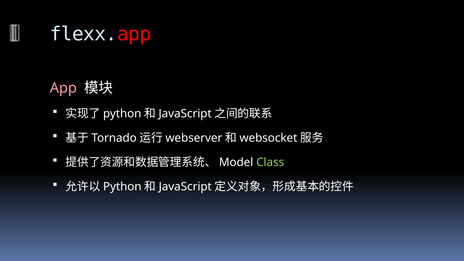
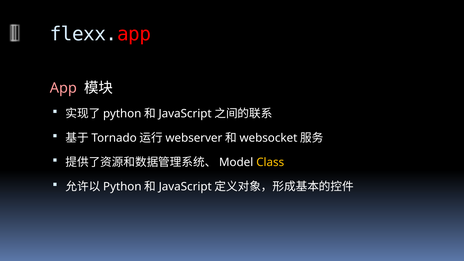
Class colour: light green -> yellow (270, 162)
